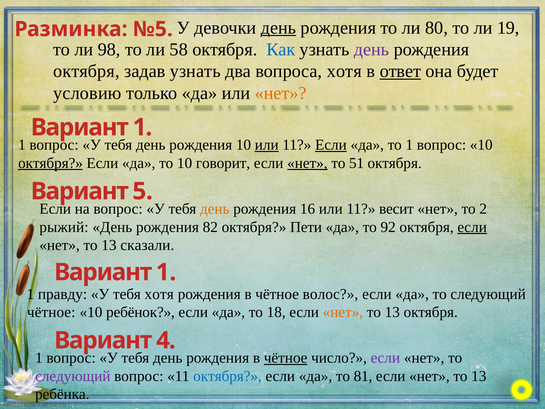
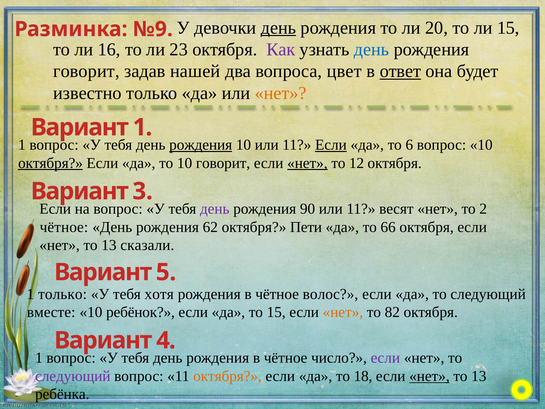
№5: №5 -> №9 (153, 29)
80: 80 -> 20 (437, 28)
ли 19: 19 -> 15 (508, 28)
98: 98 -> 16 (109, 49)
58: 58 -> 23 (179, 49)
Как colour: blue -> purple (281, 49)
день colour: purple -> blue (372, 49)
октября: октября -> говорит (86, 71)
задав узнать: узнать -> нашей (195, 71)
вопроса хотя: хотя -> цвет (344, 71)
условию: условию -> известно (87, 93)
рождения underline: none -> present (201, 145)
или underline: present -> none (267, 145)
то 1: 1 -> 6 (409, 145)
51: 51 -> 12 (357, 163)
5: 5 -> 3 (143, 191)
день colour: orange -> purple (215, 209)
16: 16 -> 90 (308, 209)
весит: весит -> весят (396, 209)
рыжий: рыжий -> чётное (64, 227)
82: 82 -> 62 (210, 227)
92: 92 -> 66 (388, 227)
если underline: present -> none (472, 227)
1: 1 -> 5 (166, 272)
1 правду: правду -> только (63, 294)
чётное: чётное -> вместе (51, 312)
то 18: 18 -> 15 (276, 312)
13: 13 -> 82 (392, 312)
чётное underline: present -> none (286, 358)
октября colour: blue -> orange (228, 376)
81: 81 -> 18 (363, 376)
нет underline: none -> present (429, 376)
